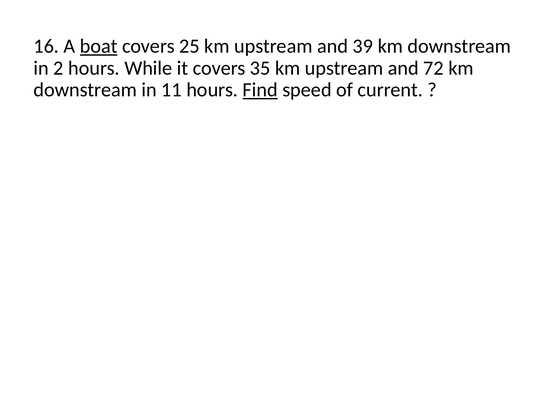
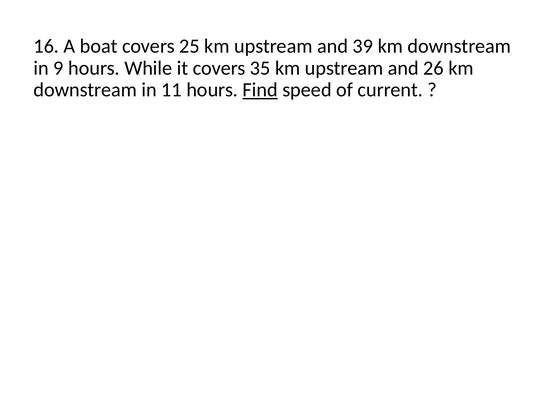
boat underline: present -> none (99, 46)
2: 2 -> 9 (58, 68)
72: 72 -> 26 (434, 68)
